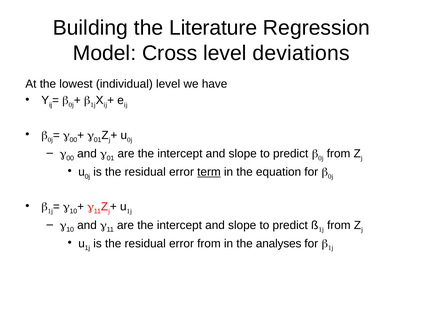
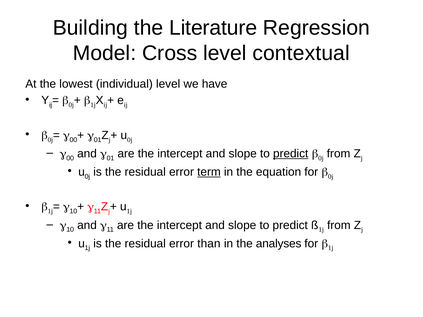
deviations: deviations -> contextual (301, 53)
predict underline: none -> present (291, 154)
error from: from -> than (209, 244)
